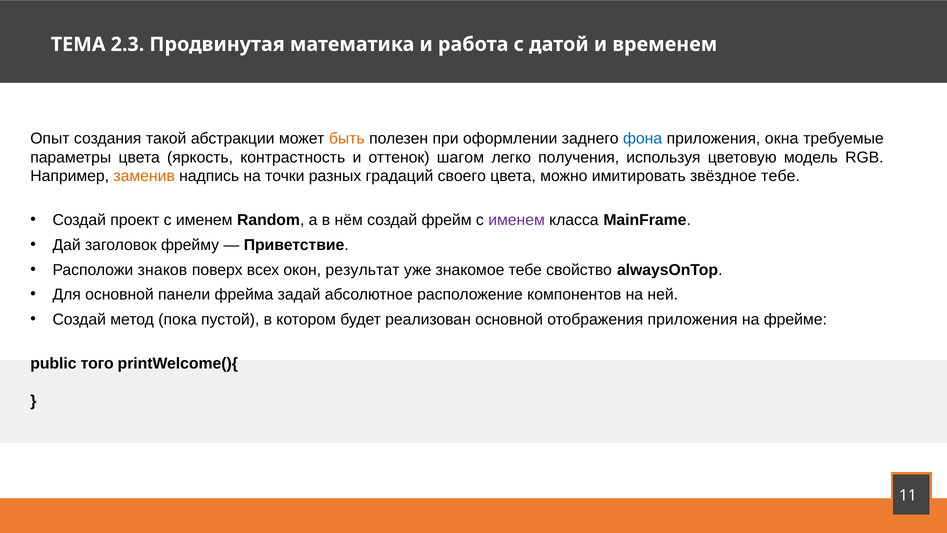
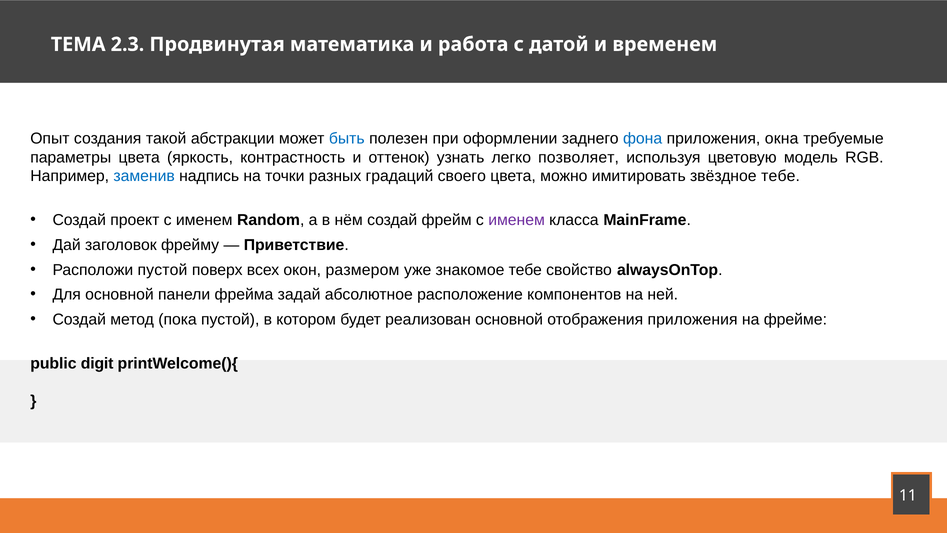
быть colour: orange -> blue (347, 138)
шагом: шагом -> узнать (461, 157)
получения: получения -> позволяет (579, 157)
заменив colour: orange -> blue (144, 176)
Расположи знаков: знаков -> пустой (162, 270)
результат: результат -> размером (362, 270)
того: того -> digit (97, 363)
